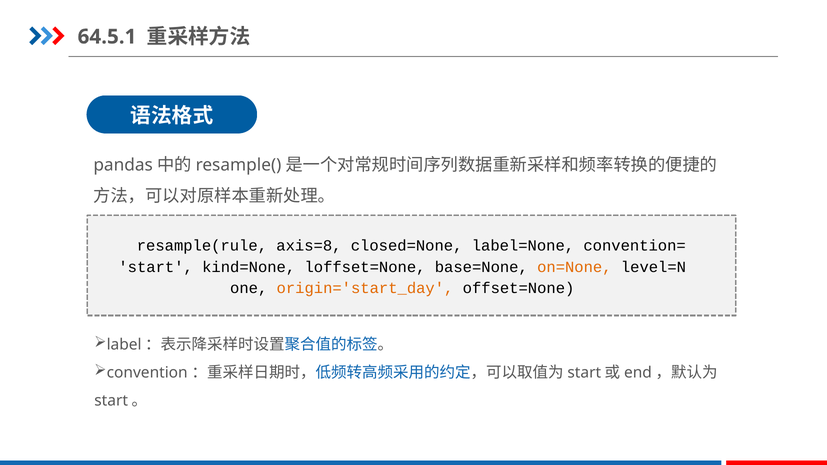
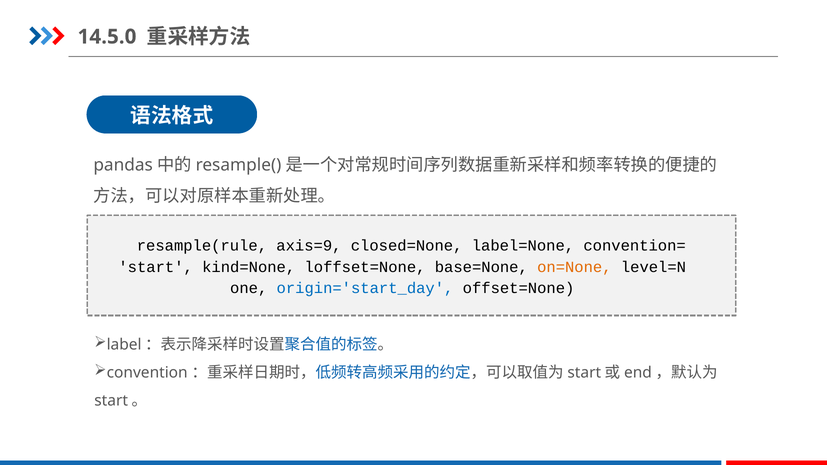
64.5.1: 64.5.1 -> 14.5.0 (107, 37)
axis=8: axis=8 -> axis=9 (309, 246)
origin='start_day colour: orange -> blue (365, 289)
